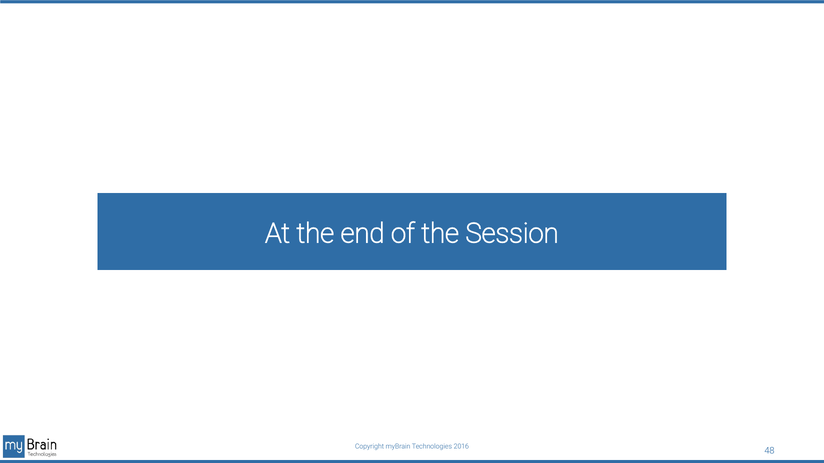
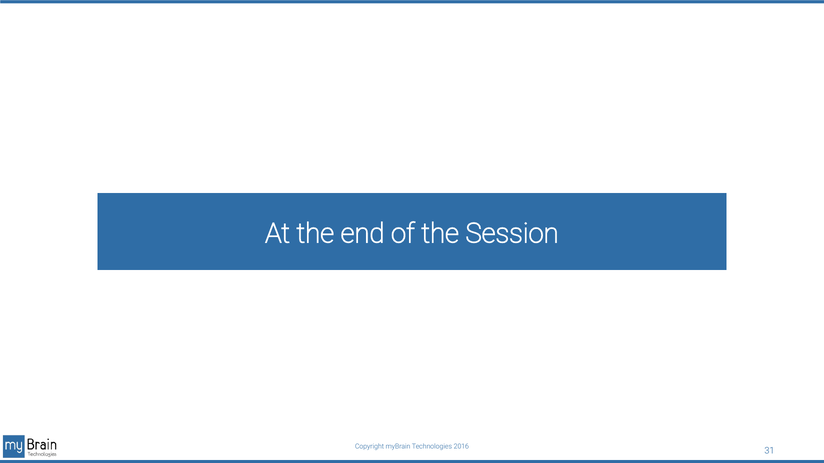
48: 48 -> 31 (769, 451)
